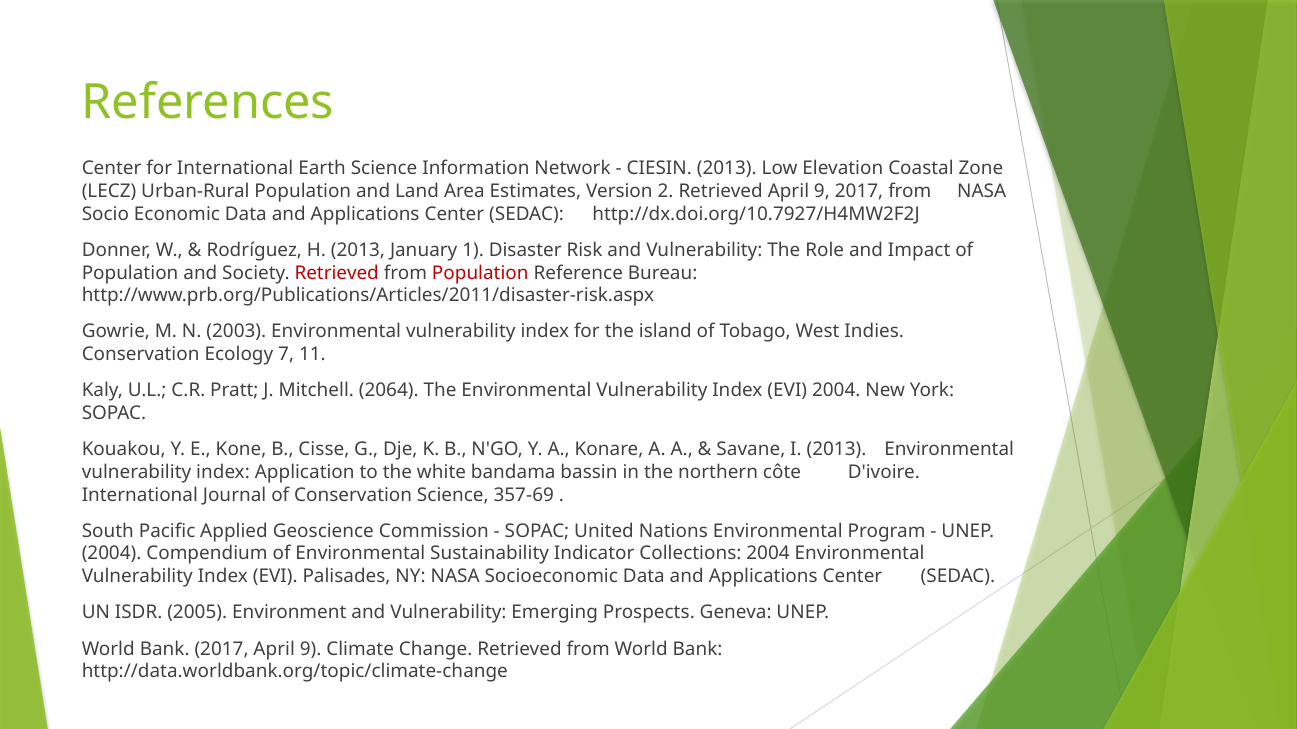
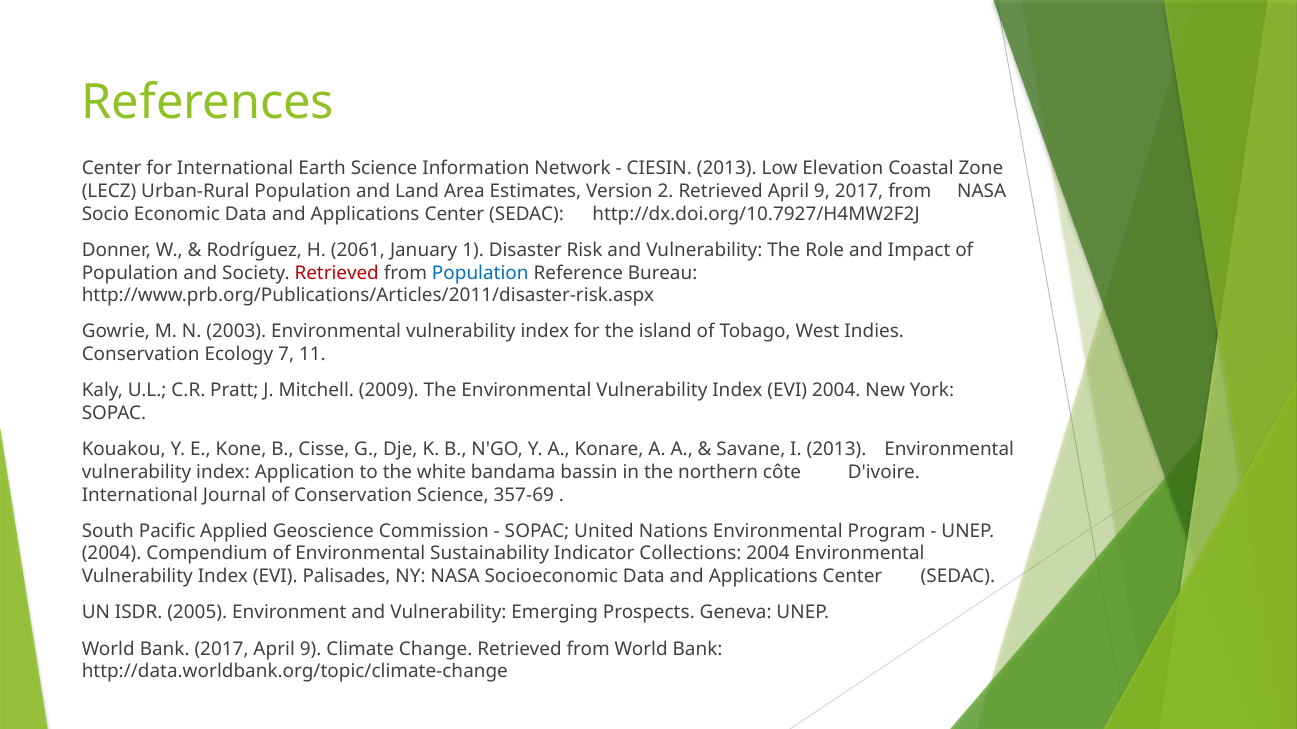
H 2013: 2013 -> 2061 (358, 250)
Population colour: red -> blue (480, 273)
2064: 2064 -> 2009 (389, 391)
